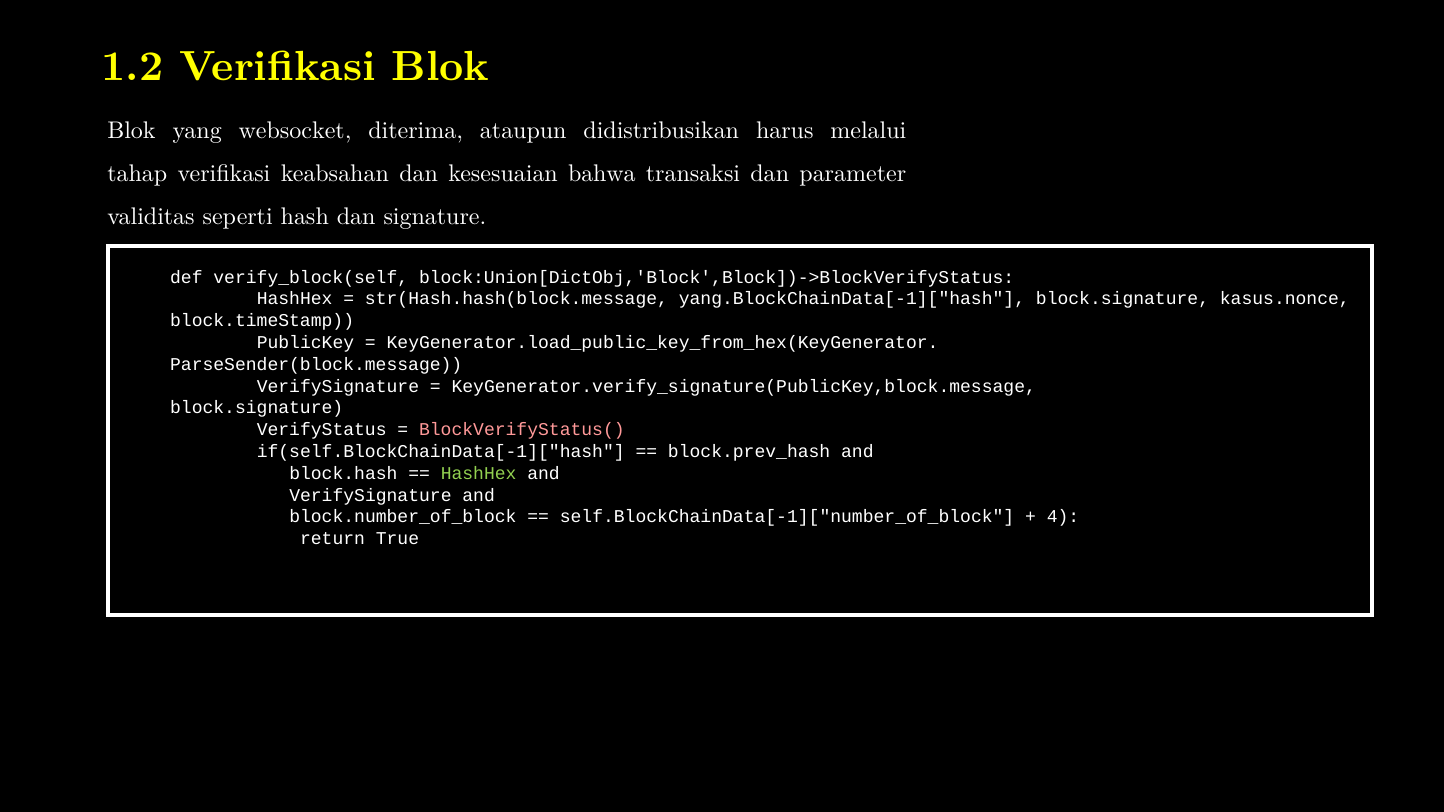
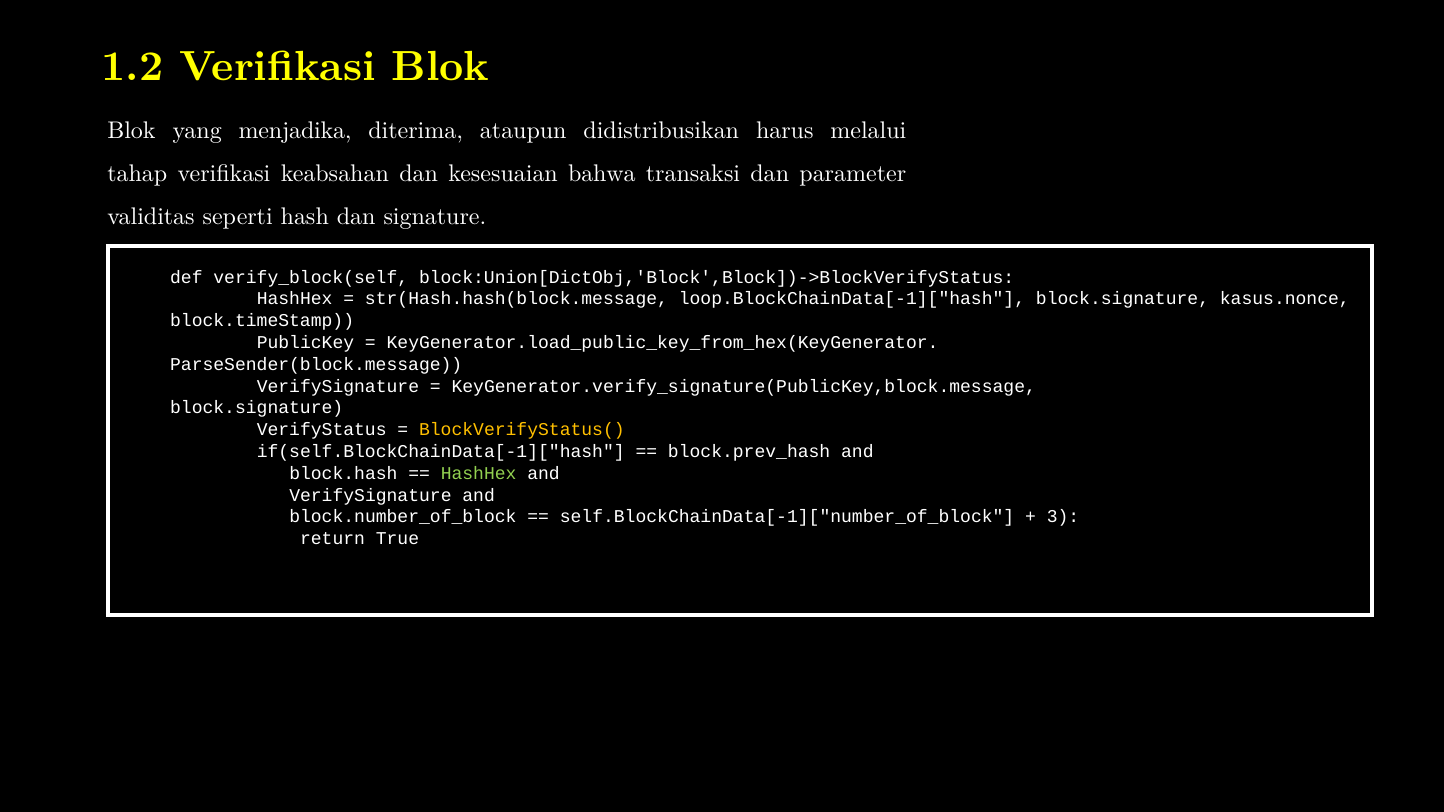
websocket: websocket -> menjadika (295, 130)
yang.BlockChainData[-1]["hash: yang.BlockChainData[-1]["hash -> loop.BlockChainData[-1]["hash (852, 299)
BlockVerifyStatus( colour: pink -> yellow (522, 430)
4: 4 -> 3 (1063, 517)
